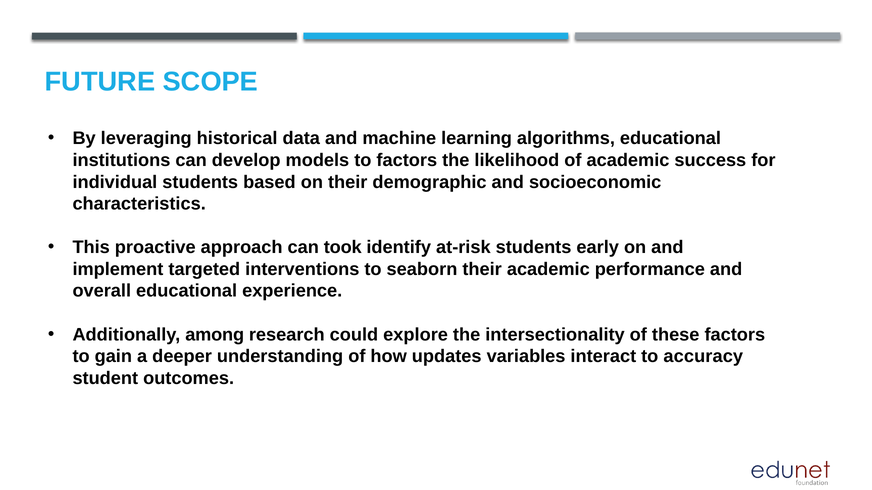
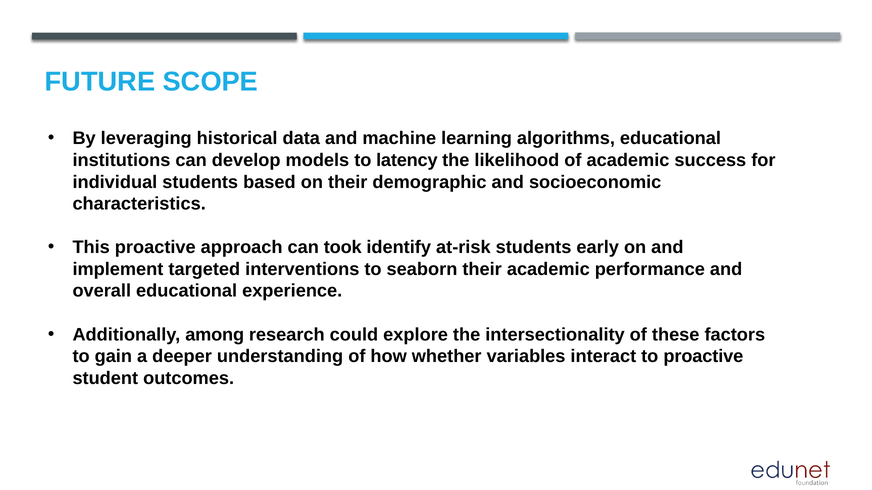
to factors: factors -> latency (407, 160)
updates: updates -> whether (447, 357)
to accuracy: accuracy -> proactive (703, 357)
